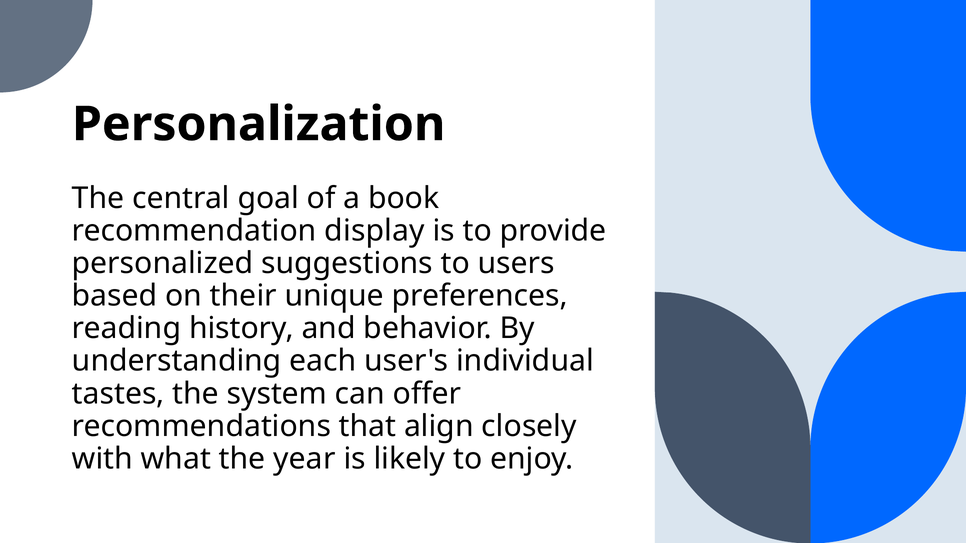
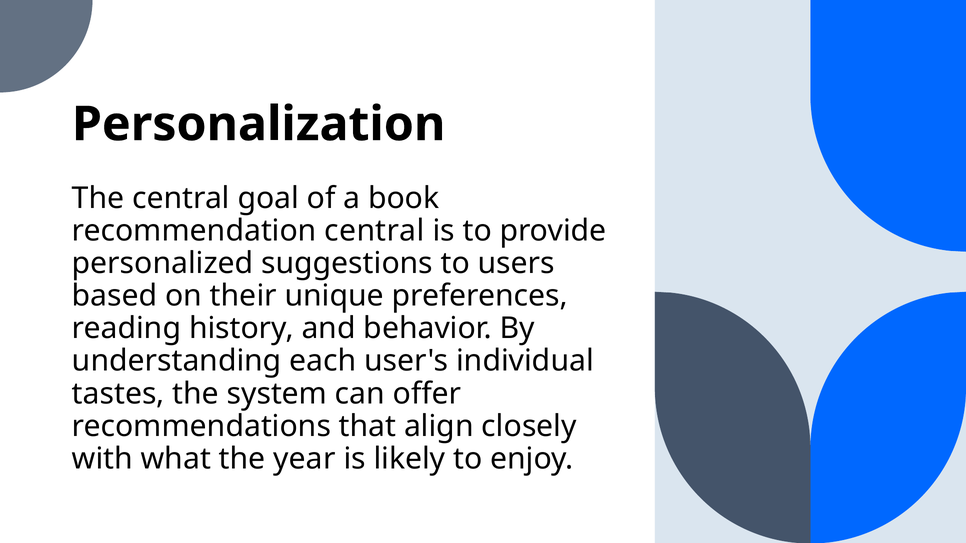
recommendation display: display -> central (374, 231)
